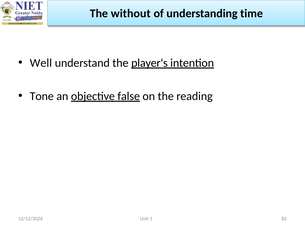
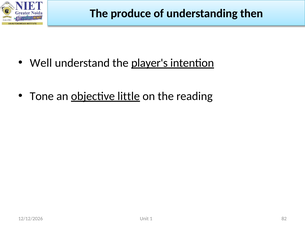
without: without -> produce (131, 14)
time: time -> then (252, 14)
false: false -> little (129, 96)
